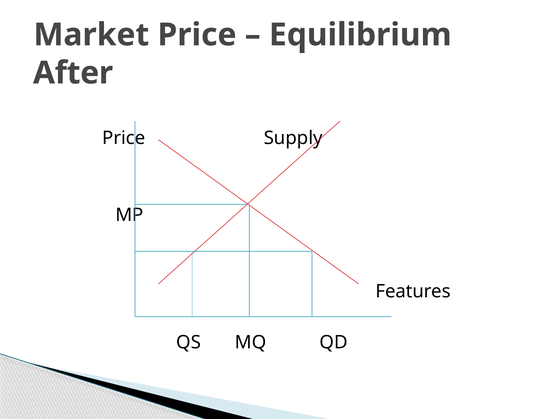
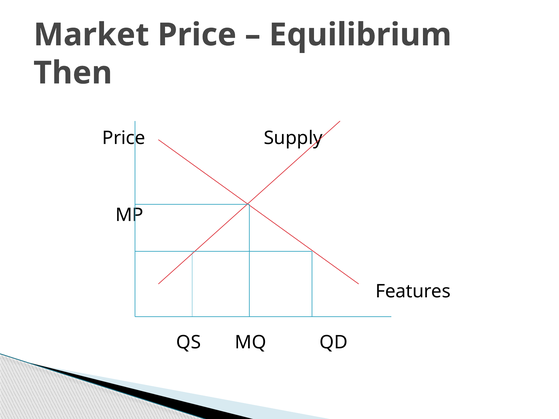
After: After -> Then (73, 73)
